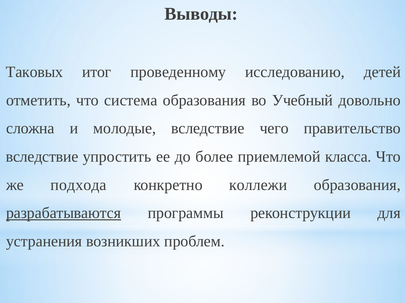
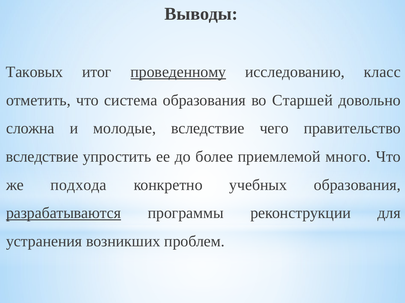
проведенному underline: none -> present (178, 72)
детей: детей -> класс (382, 72)
Учебный: Учебный -> Старшей (302, 100)
класса: класса -> много (348, 157)
коллежи: коллежи -> учебных (258, 185)
